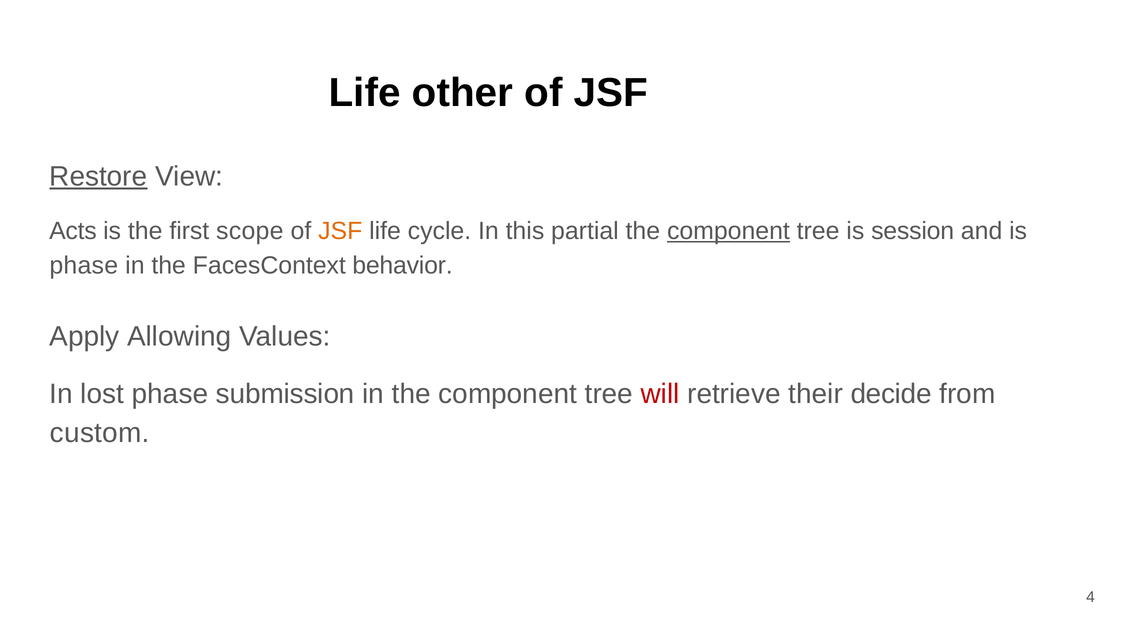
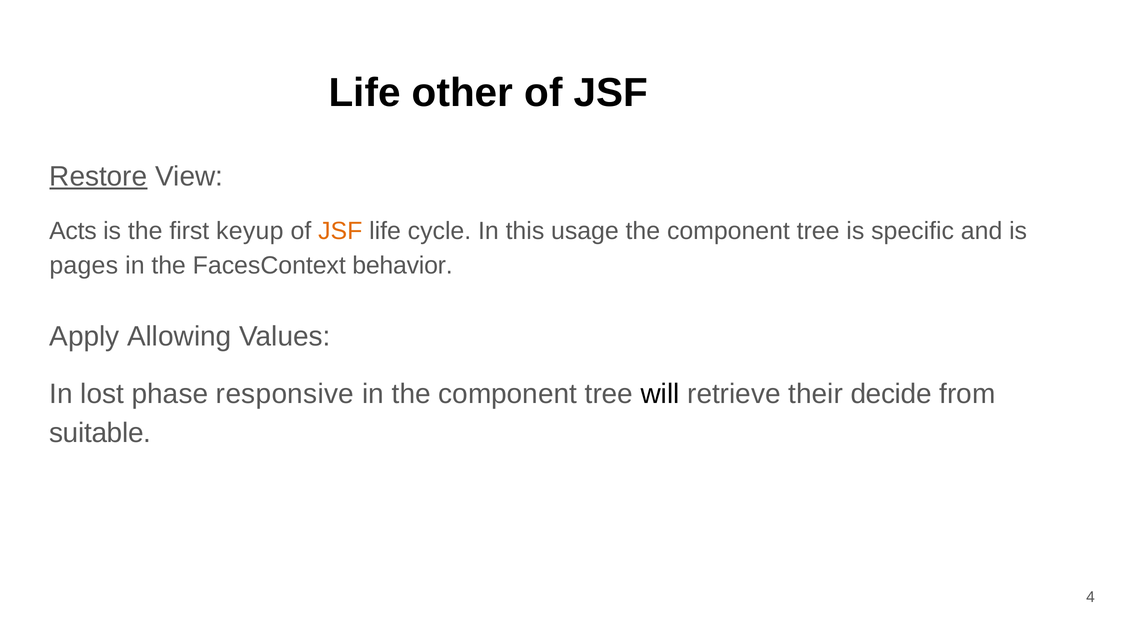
scope: scope -> keyup (250, 231)
partial: partial -> usage (585, 231)
component underline: present -> none (728, 231)
session: session -> specific (913, 231)
phase: phase -> pages (84, 265)
submission: submission -> responsive (285, 394)
will colour: red -> black (660, 394)
custom: custom -> suitable (100, 432)
